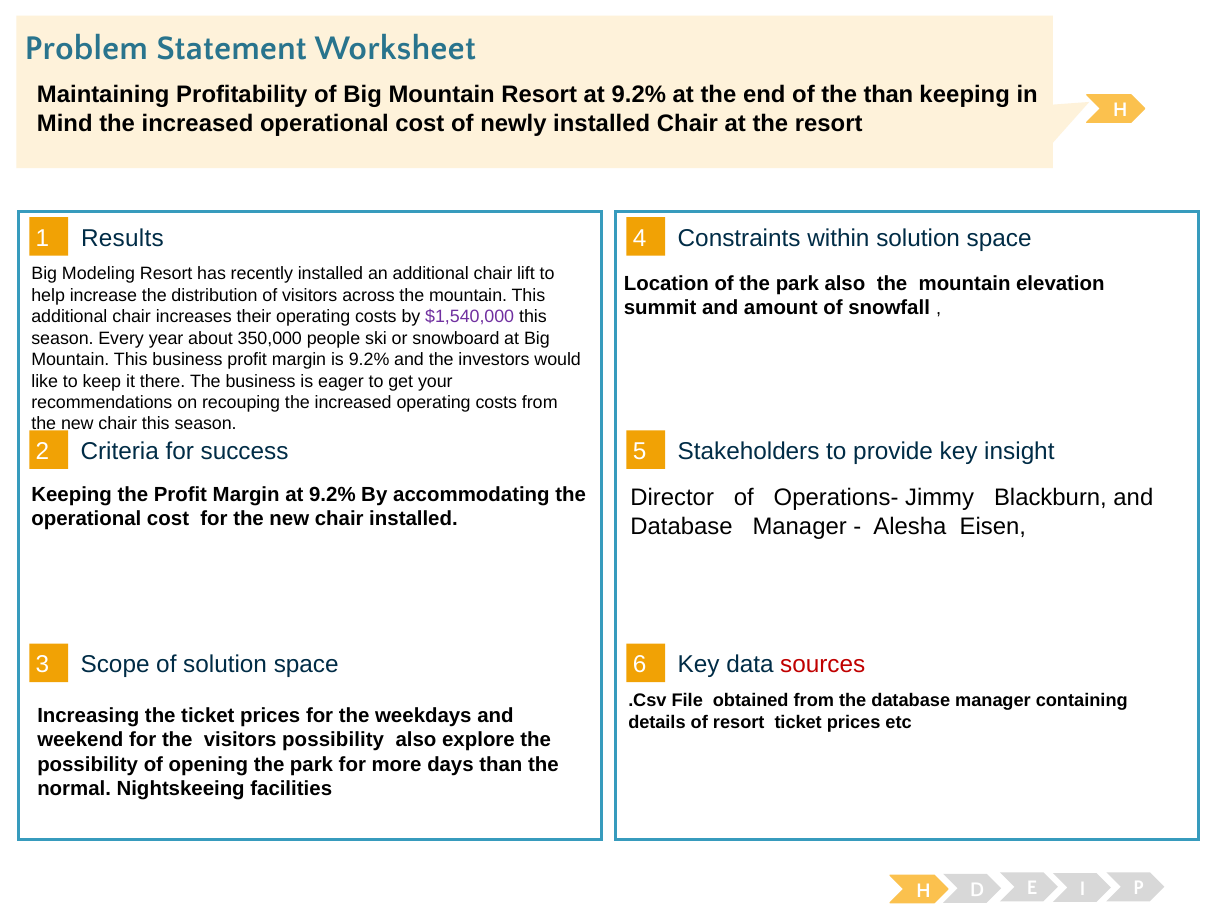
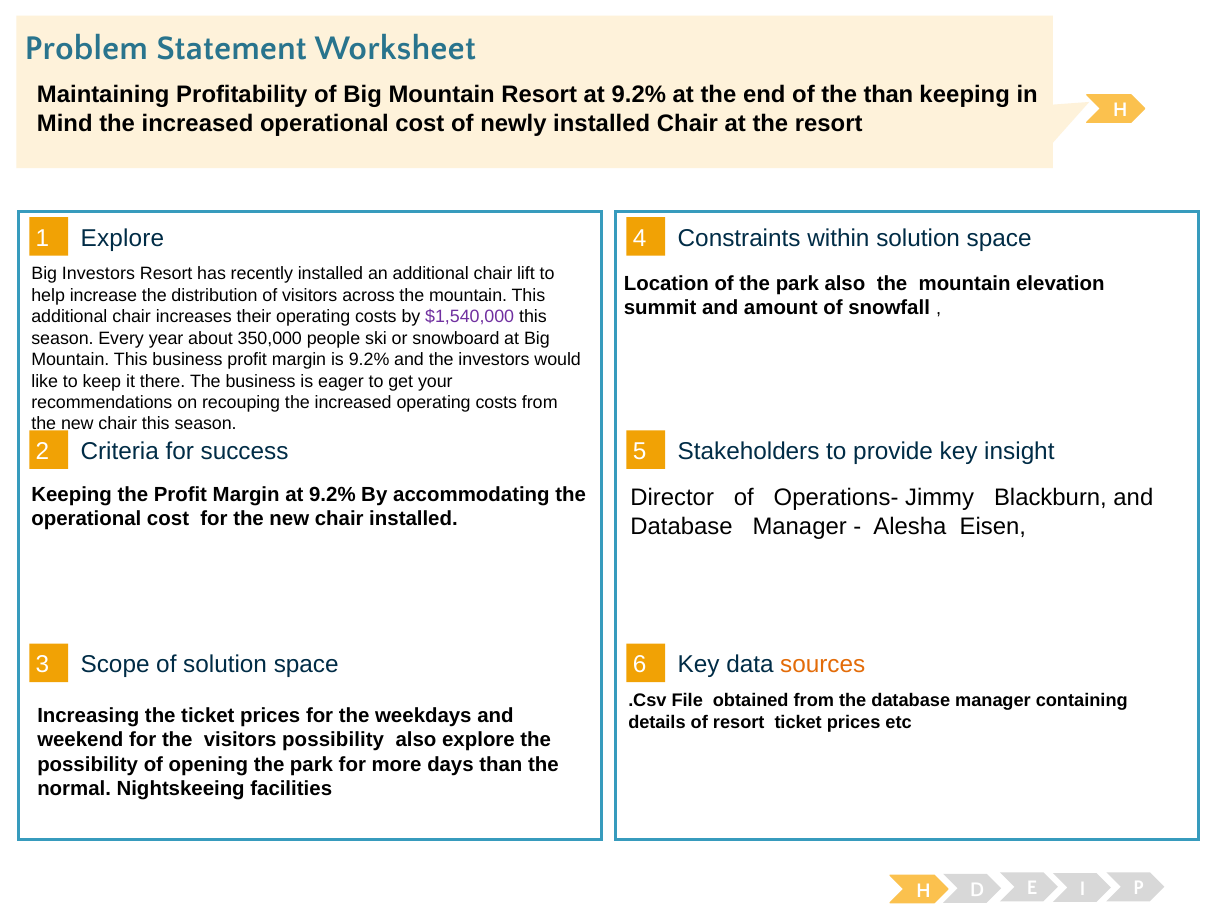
Results: Results -> Explore (122, 238)
Big Modeling: Modeling -> Investors (98, 274)
sources colour: red -> orange (823, 665)
